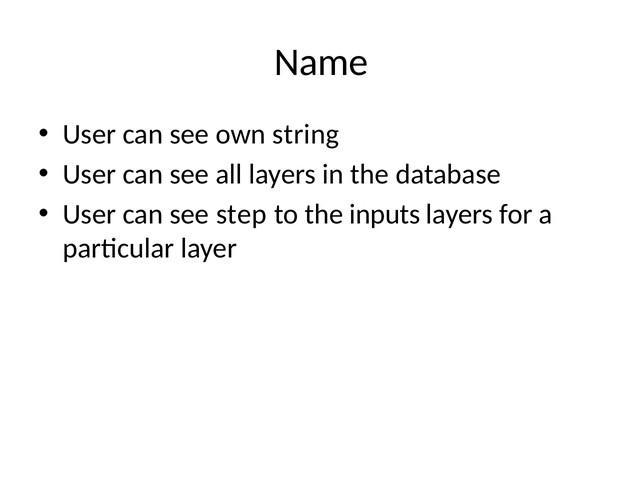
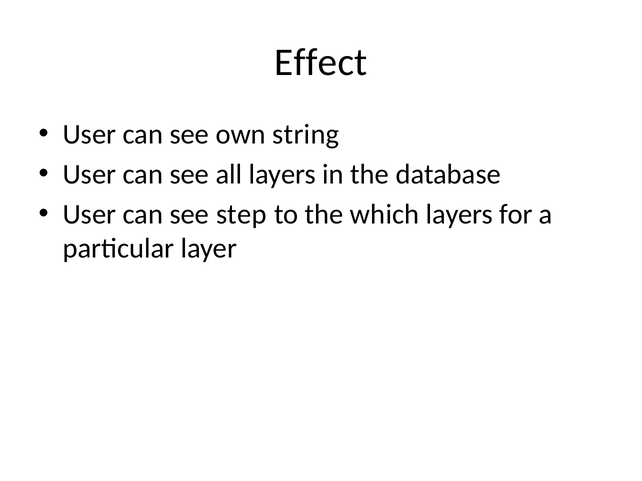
Name: Name -> Effect (321, 62)
inputs: inputs -> which (385, 215)
